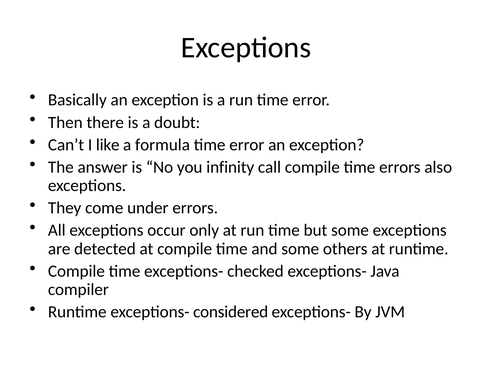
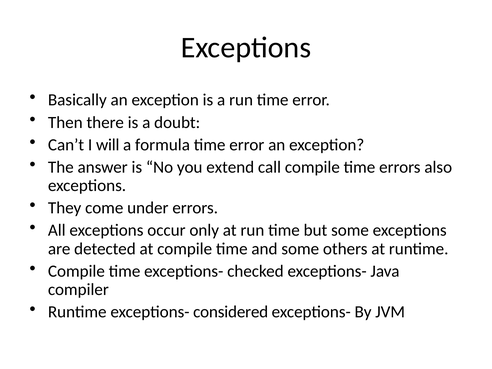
like: like -> will (108, 145)
infinity: infinity -> extend (230, 167)
